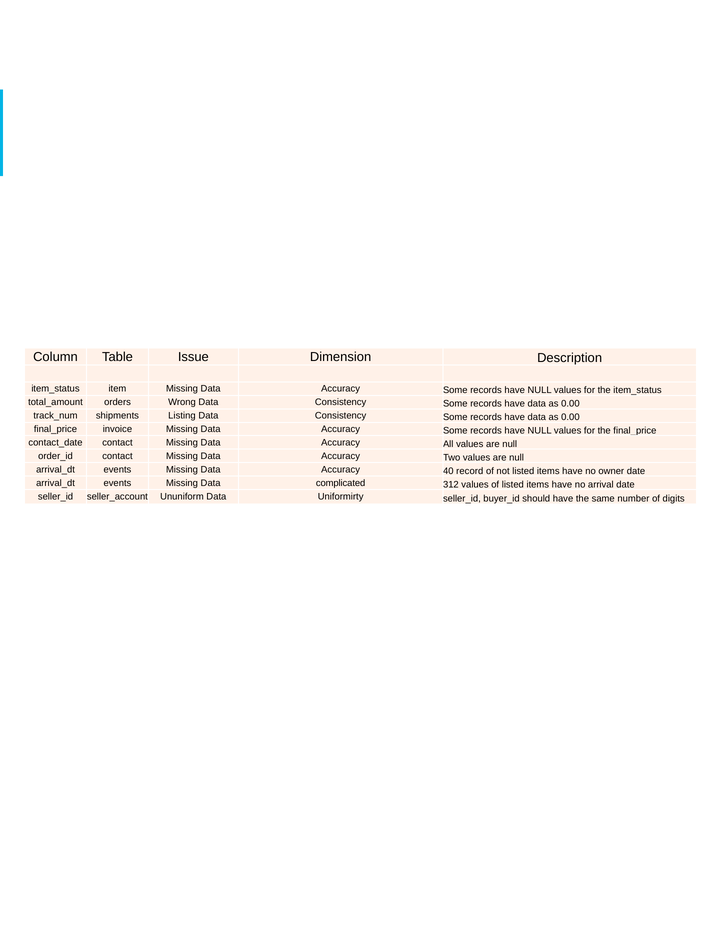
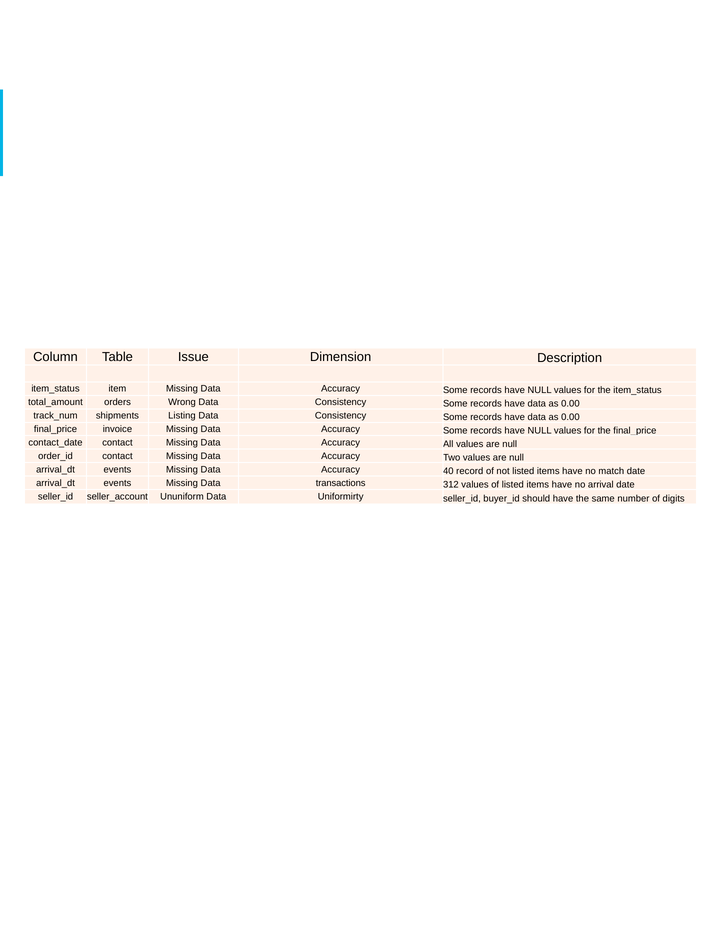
owner: owner -> match (611, 471)
complicated: complicated -> transactions (341, 483)
